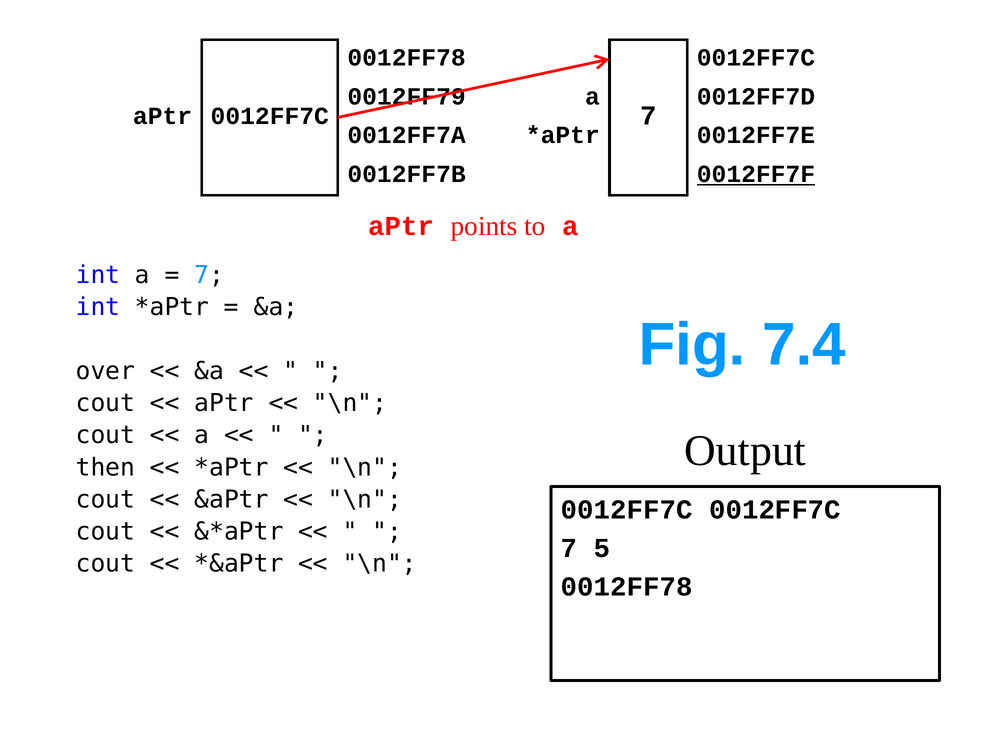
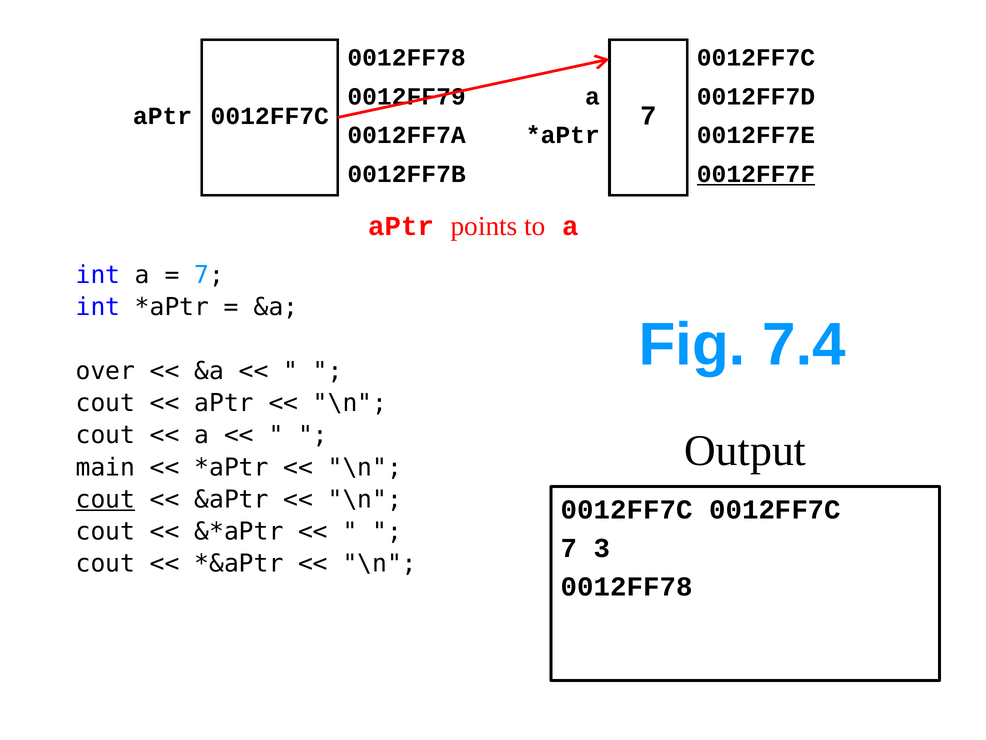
then: then -> main (105, 467)
cout underline: none -> present (105, 499)
5: 5 -> 3 (602, 548)
